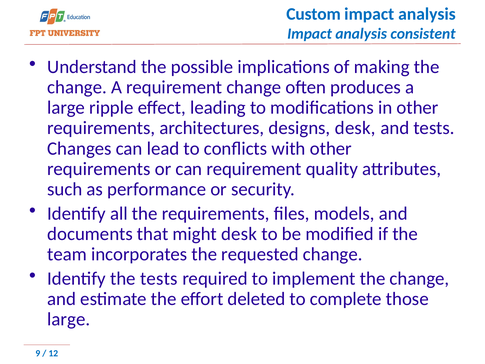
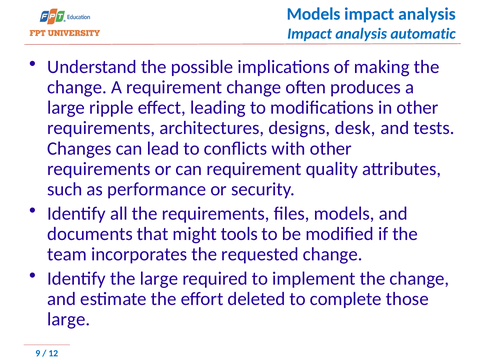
Custom: Custom -> Models (313, 14)
consistent: consistent -> automatic (423, 34)
might desk: desk -> tools (239, 234)
the tests: tests -> large (159, 278)
